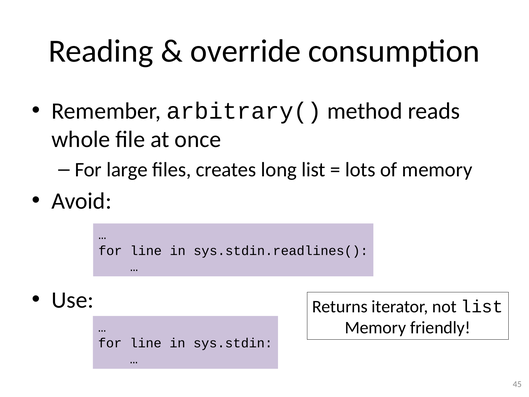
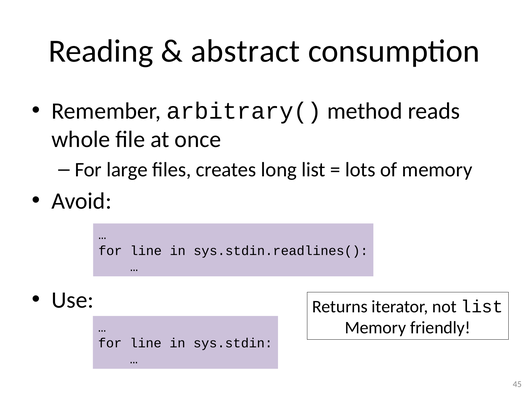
override: override -> abstract (245, 51)
